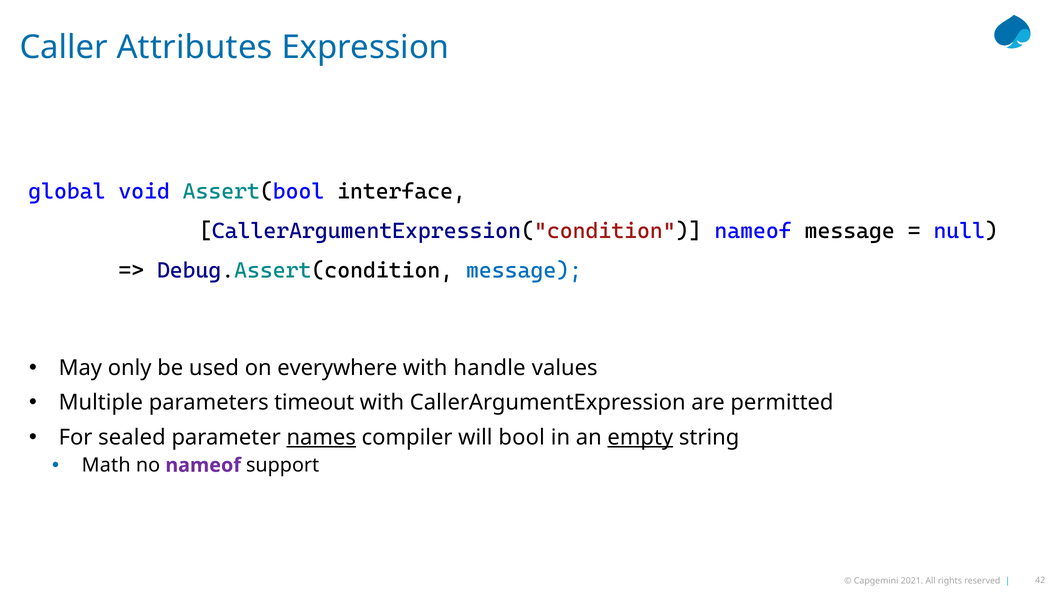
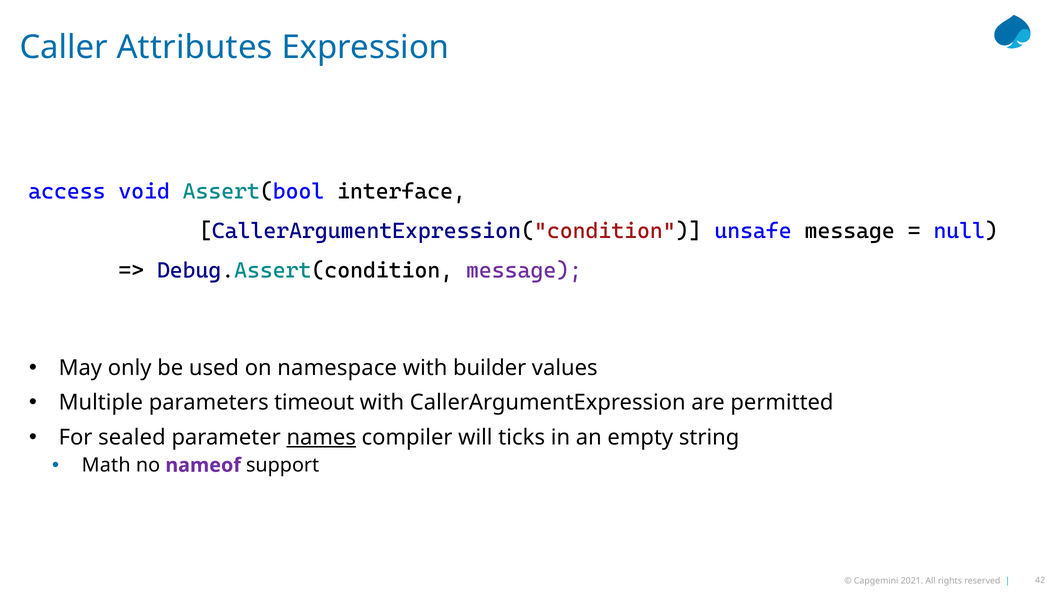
global: global -> access (67, 191)
CallerArgumentExpression("condition nameof: nameof -> unsafe (753, 231)
message colour: blue -> purple (524, 270)
everywhere: everywhere -> namespace (337, 368)
handle: handle -> builder (490, 368)
bool: bool -> ticks (522, 437)
empty underline: present -> none (640, 437)
